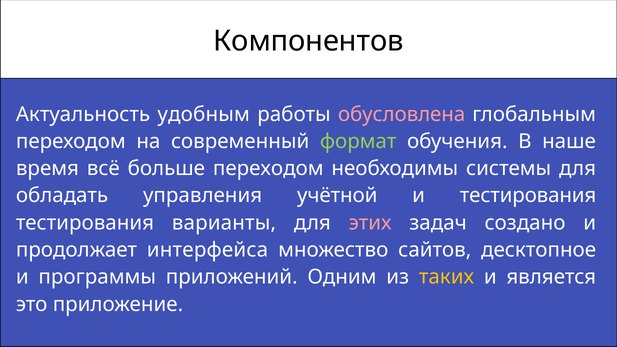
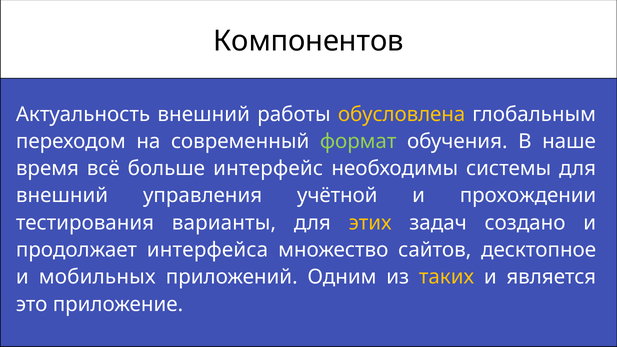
Актуальность удобным: удобным -> внешний (204, 114)
обусловлена colour: pink -> yellow (402, 114)
больше переходом: переходом -> интерфейс (268, 169)
обладать: обладать -> внешний (62, 196)
и тестирования: тестирования -> прохождении (528, 196)
этих colour: pink -> yellow (370, 223)
программы: программы -> мобильных (97, 277)
